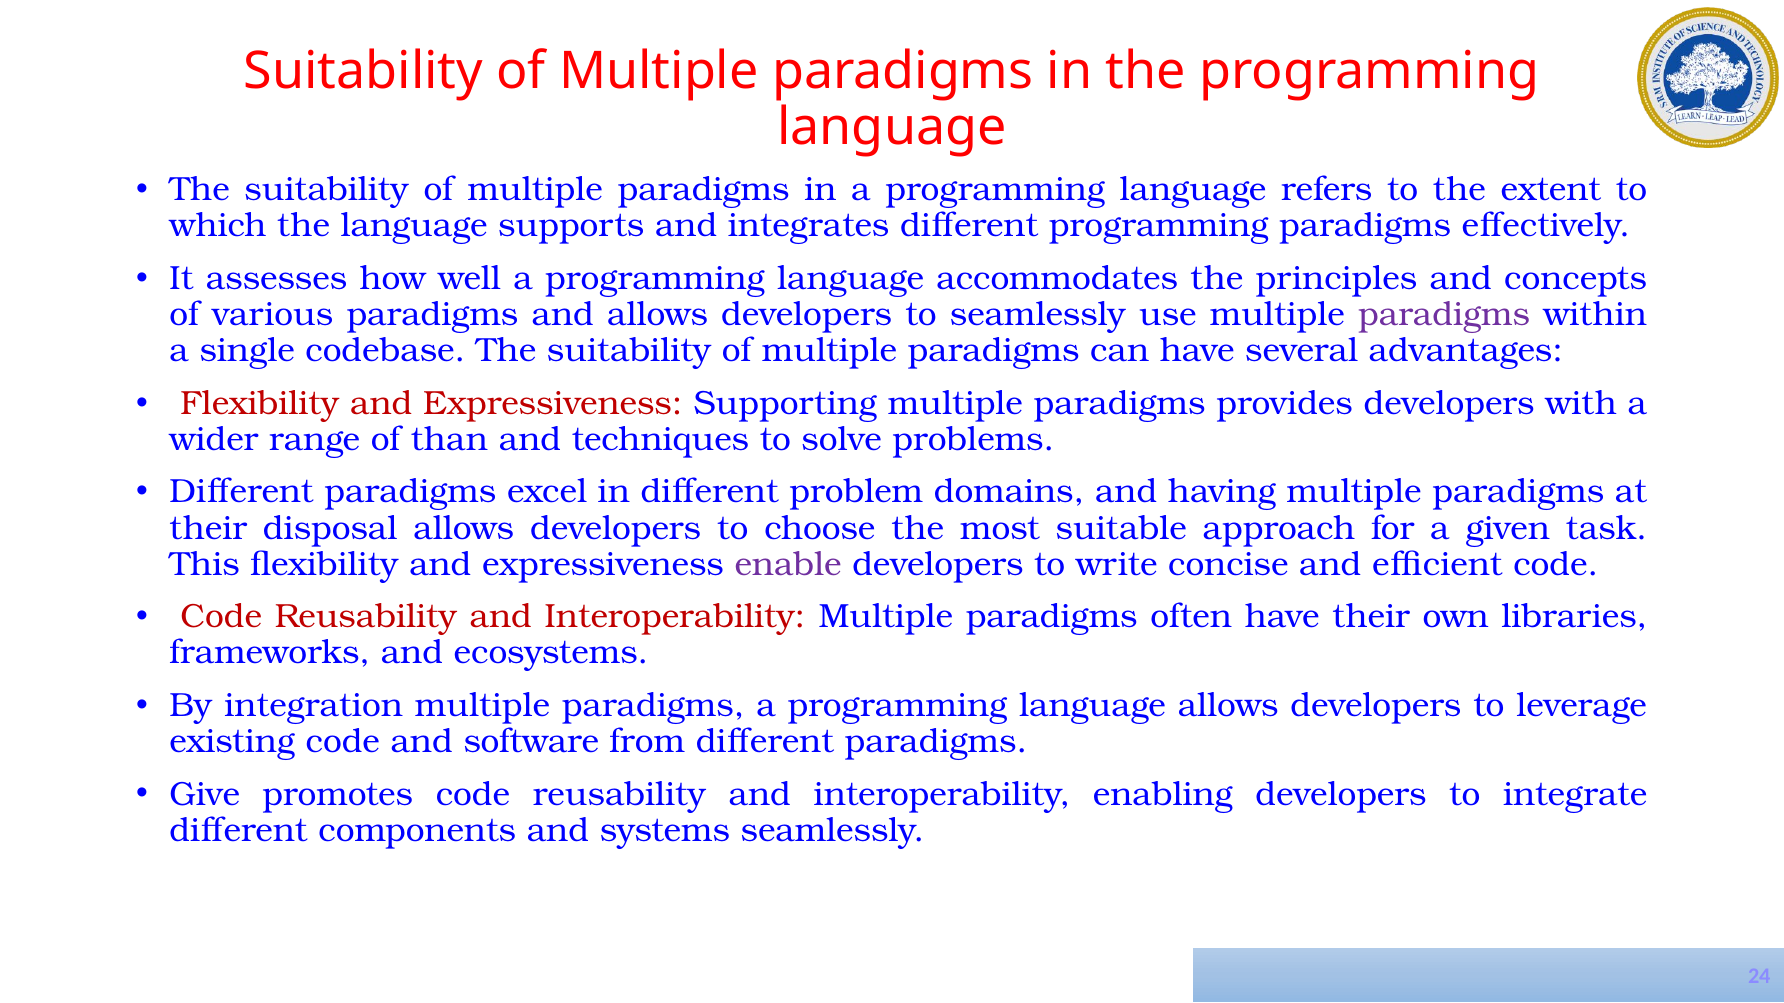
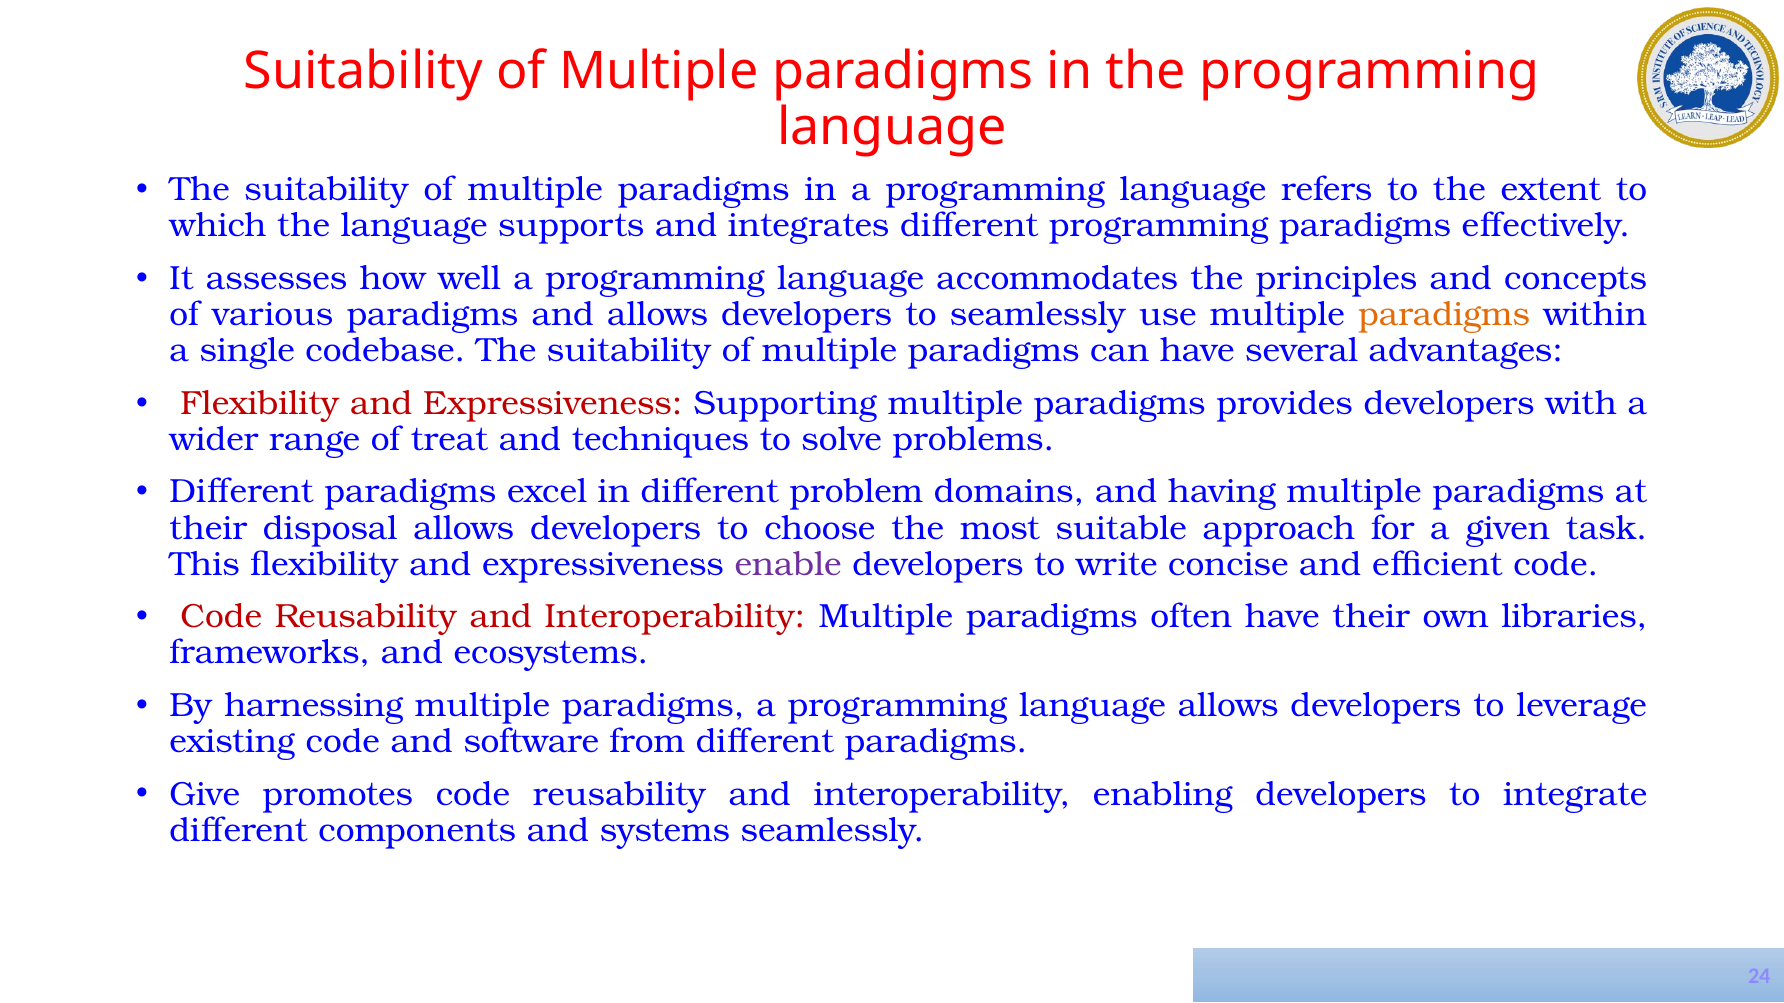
paradigms colour: purple -> orange (1444, 315)
than: than -> treat (450, 440)
integration: integration -> harnessing (314, 706)
